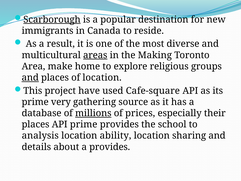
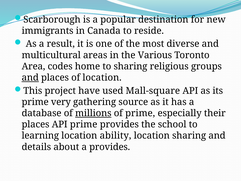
Scarborough underline: present -> none (52, 19)
areas underline: present -> none (95, 55)
Making: Making -> Various (155, 55)
make: make -> codes (60, 66)
to explore: explore -> sharing (131, 66)
Cafe-square: Cafe-square -> Mall-square (153, 91)
of prices: prices -> prime (140, 113)
analysis: analysis -> learning (40, 136)
